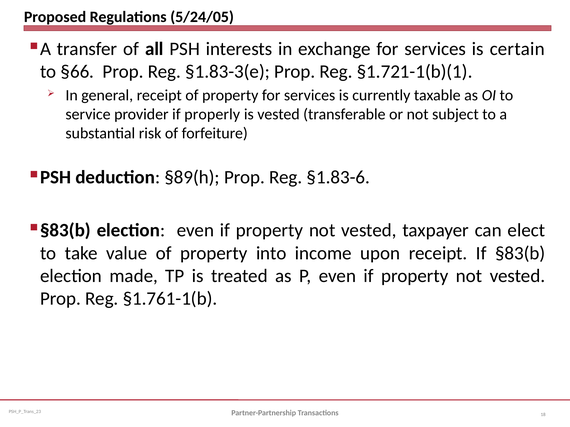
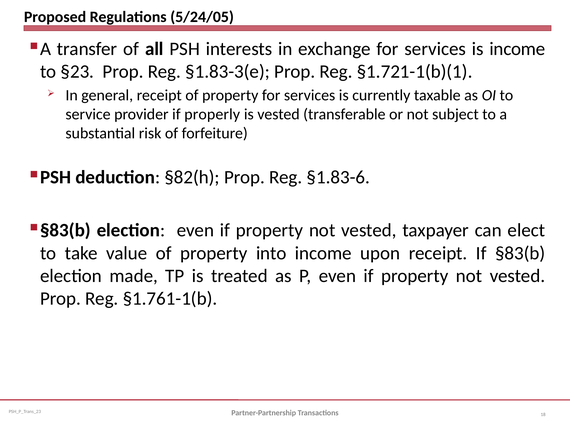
is certain: certain -> income (517, 49)
§66: §66 -> §23 (77, 72)
§89(h: §89(h -> §82(h (192, 177)
